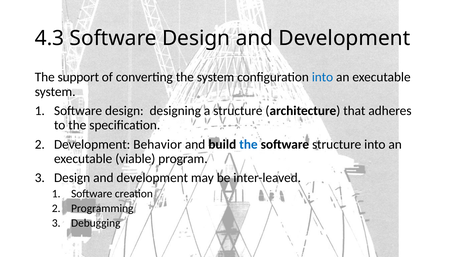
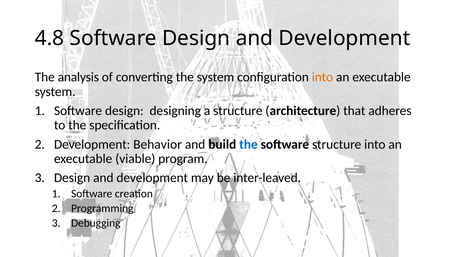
4.3: 4.3 -> 4.8 (50, 38)
support: support -> analysis (78, 77)
into colour: blue -> orange (322, 77)
